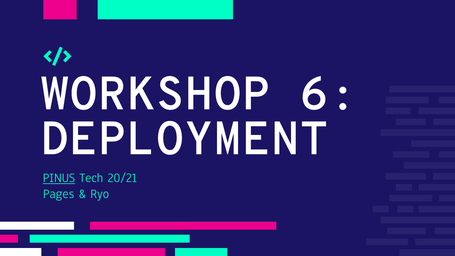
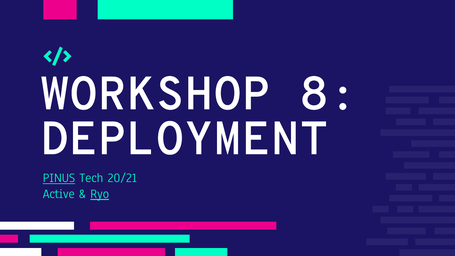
6: 6 -> 8 (328, 94)
Pages: Pages -> Active (59, 194)
Ryo underline: none -> present (100, 194)
